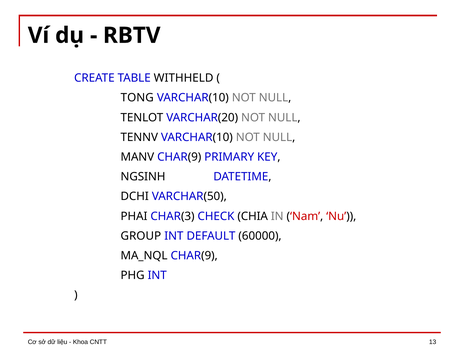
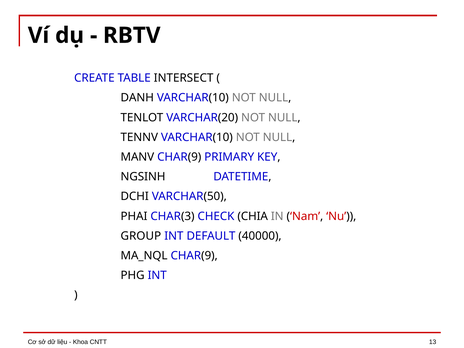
WITHHELD: WITHHELD -> INTERSECT (184, 78)
TONG: TONG -> DANH (137, 98)
60000: 60000 -> 40000 (260, 236)
